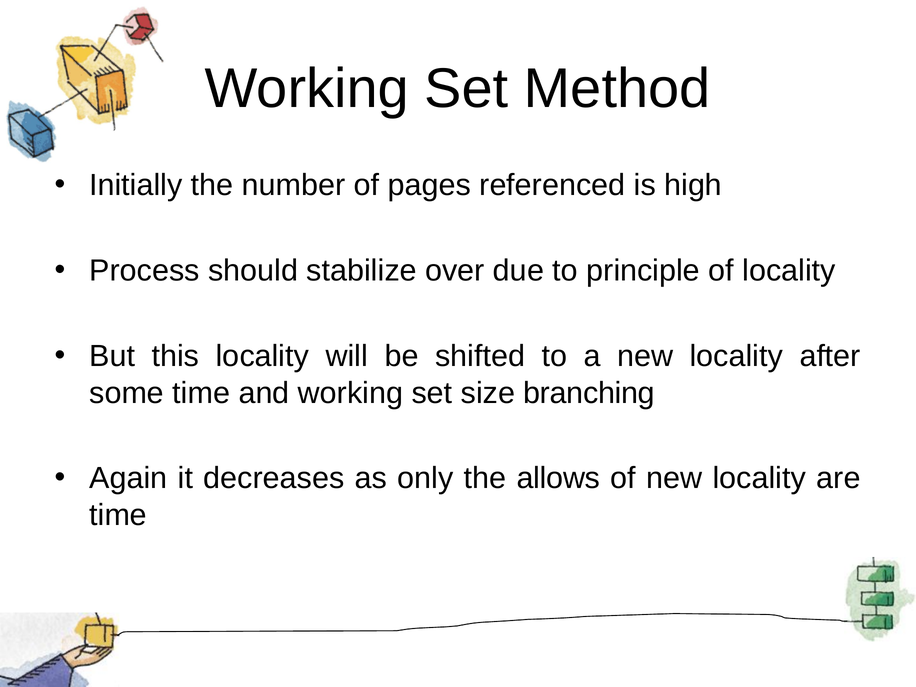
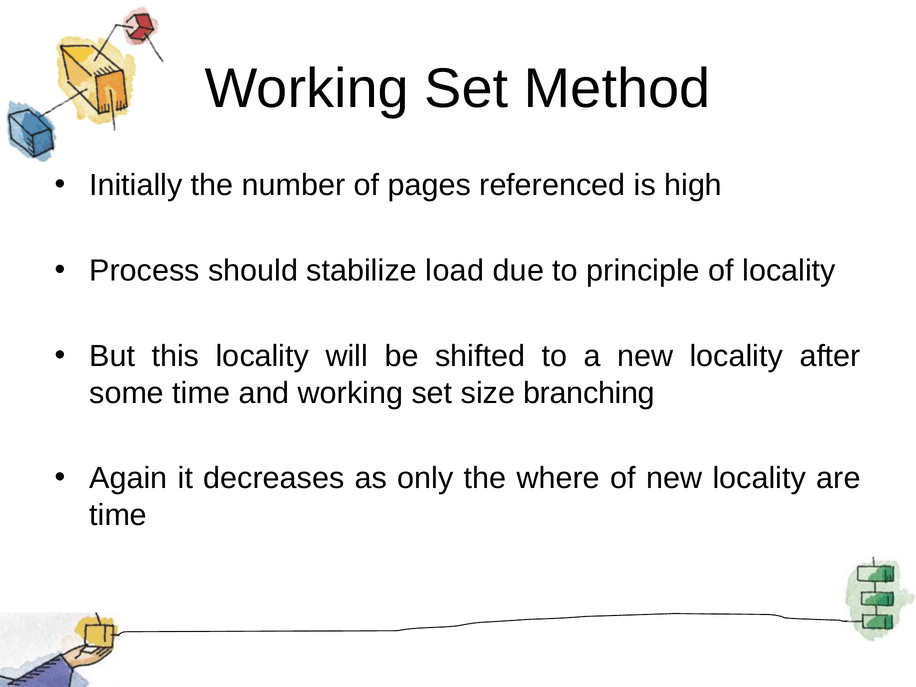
over: over -> load (455, 271)
allows: allows -> where (558, 478)
